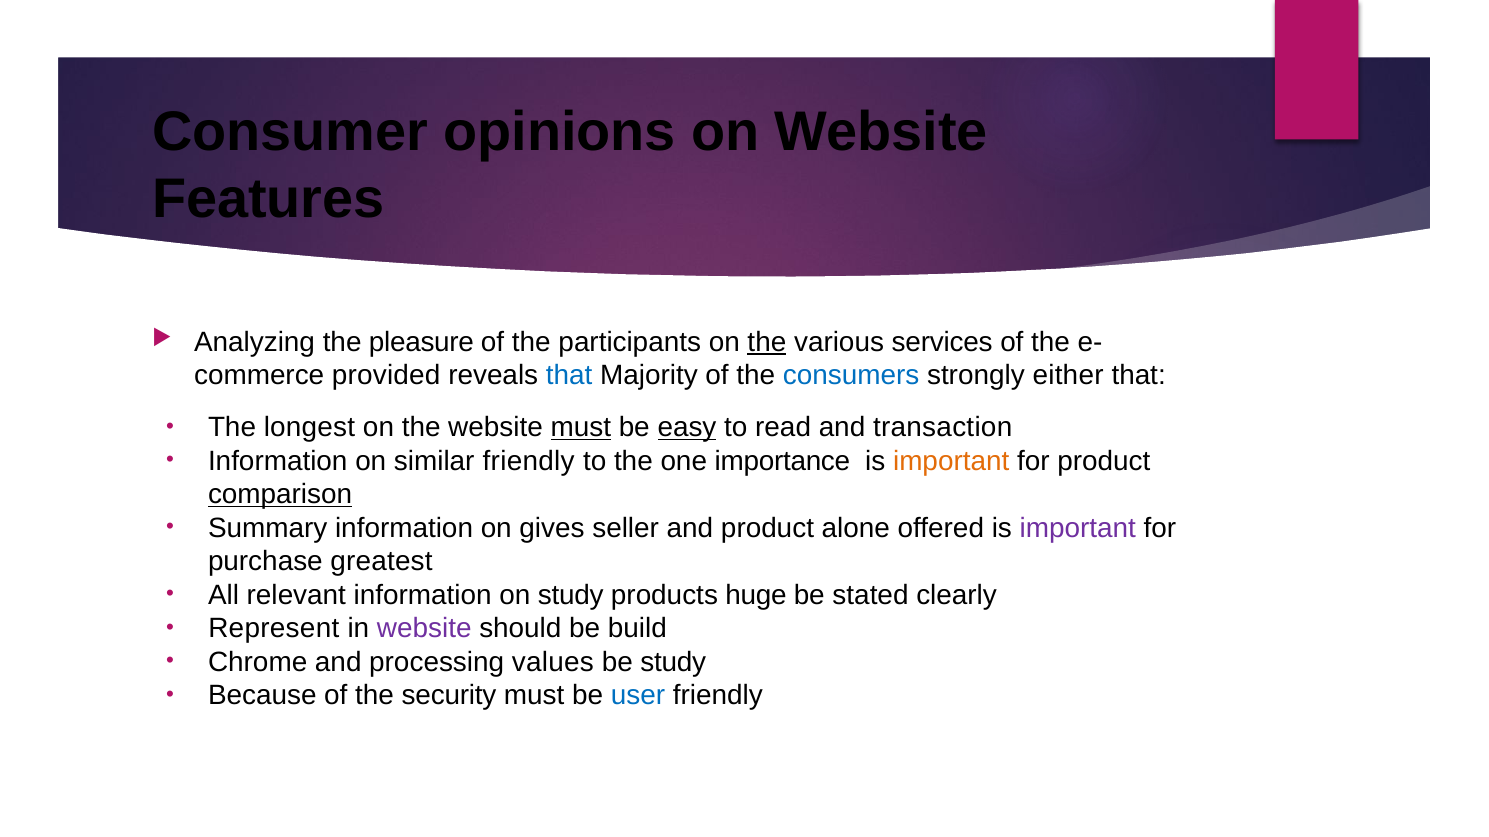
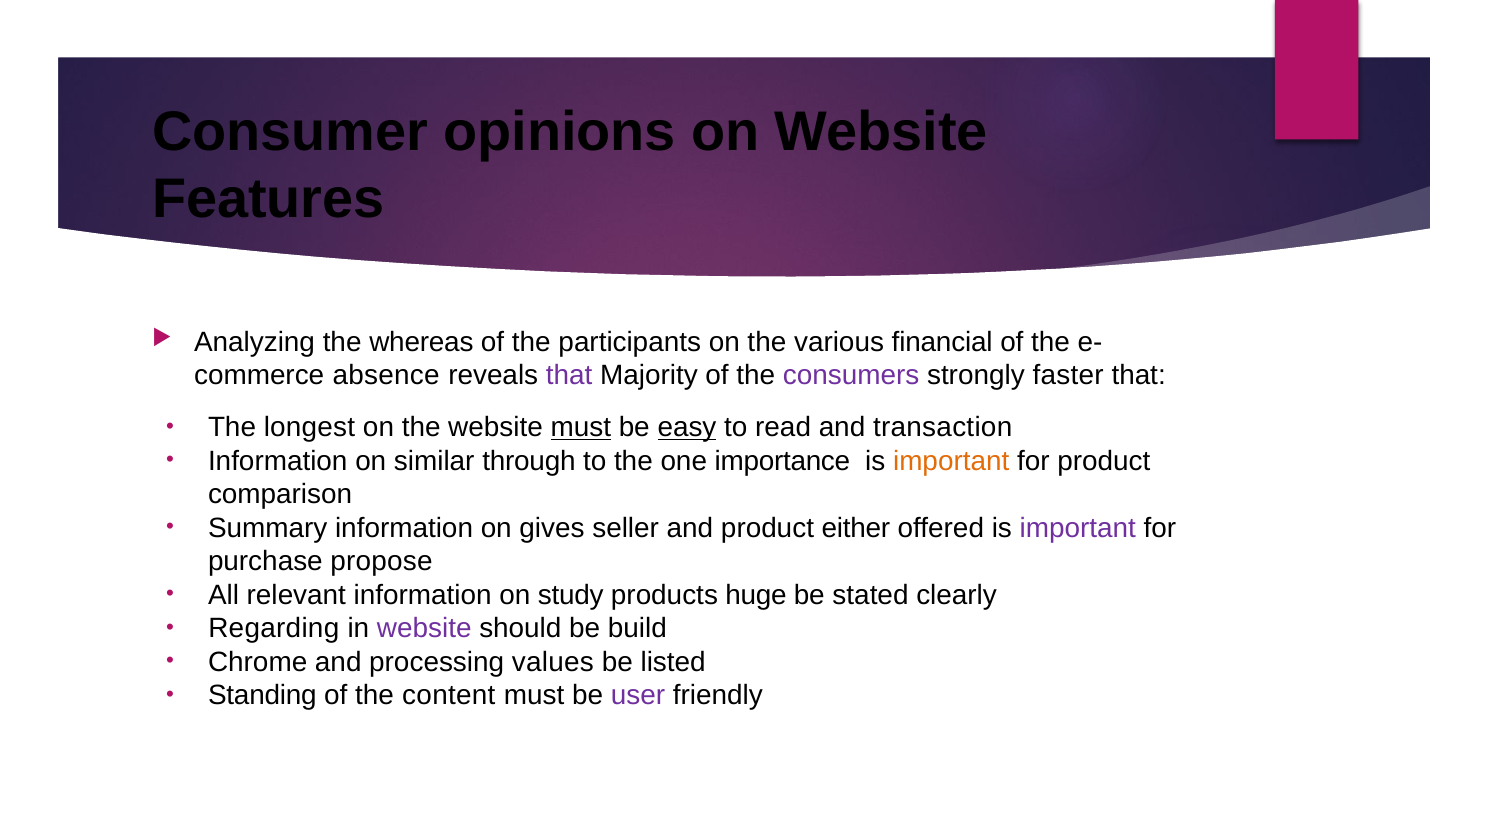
pleasure: pleasure -> whereas (421, 342)
the underline: present -> none (767, 342)
services: services -> financial (942, 342)
provided: provided -> absence (386, 376)
that colour: blue -> purple (569, 376)
consumers colour: blue -> purple (851, 376)
either: either -> faster (1068, 376)
similar friendly: friendly -> through (529, 461)
comparison underline: present -> none (280, 495)
alone: alone -> either (856, 528)
greatest: greatest -> propose (382, 562)
Represent: Represent -> Regarding (274, 629)
be study: study -> listed (673, 662)
Because: Because -> Standing (262, 696)
security: security -> content (449, 696)
user colour: blue -> purple (638, 696)
